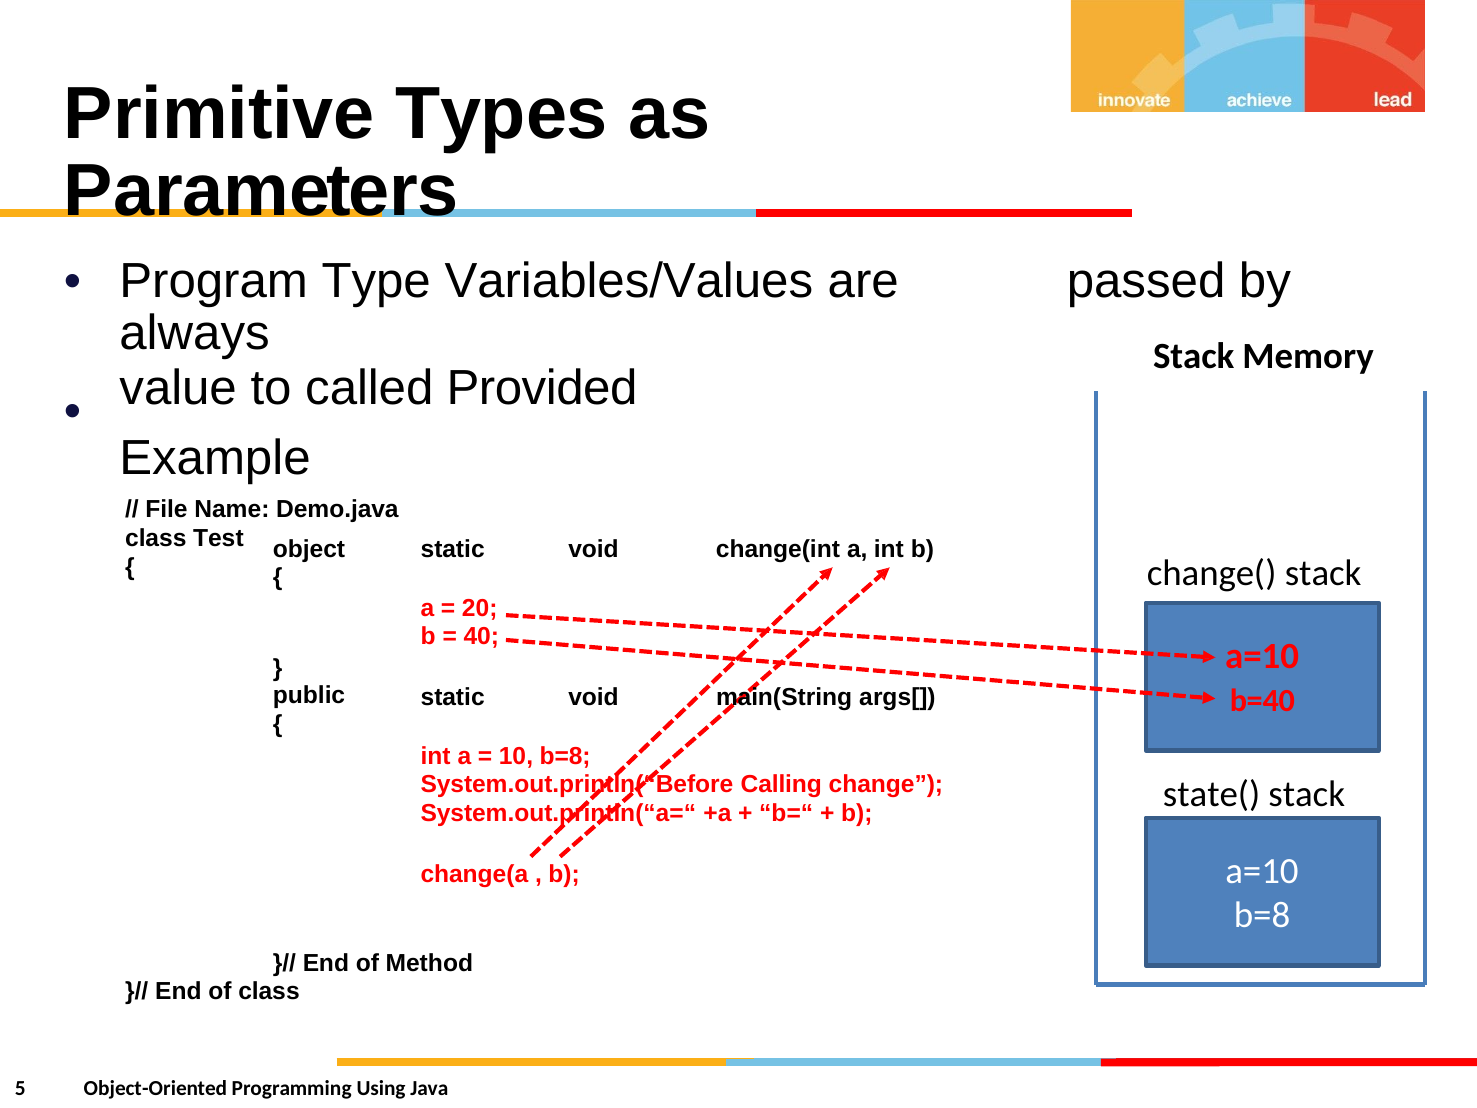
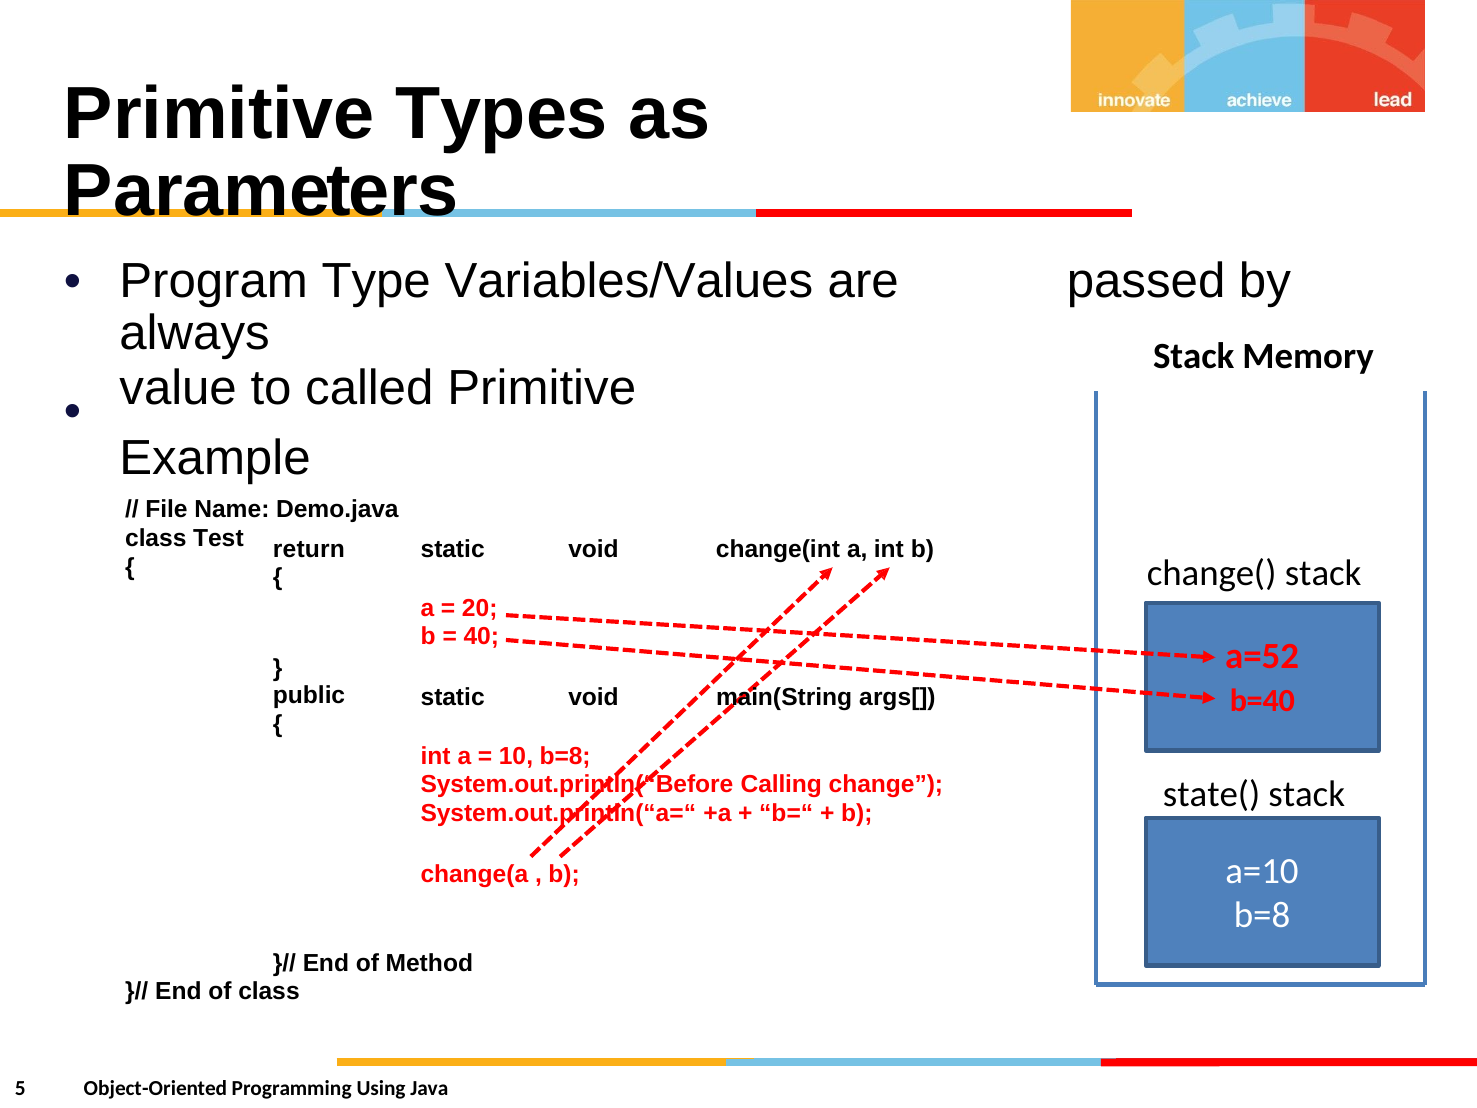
called Provided: Provided -> Primitive (542, 388)
object: object -> return (309, 550)
a=10: a=10 -> a=52 (1262, 657)
